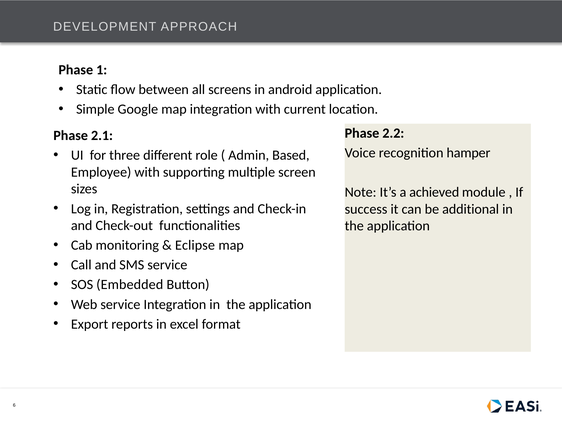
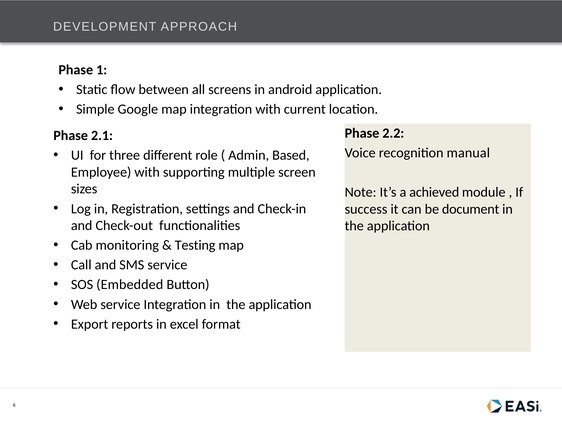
hamper: hamper -> manual (468, 153)
additional: additional -> document (471, 209)
Eclipse: Eclipse -> Testing (195, 245)
